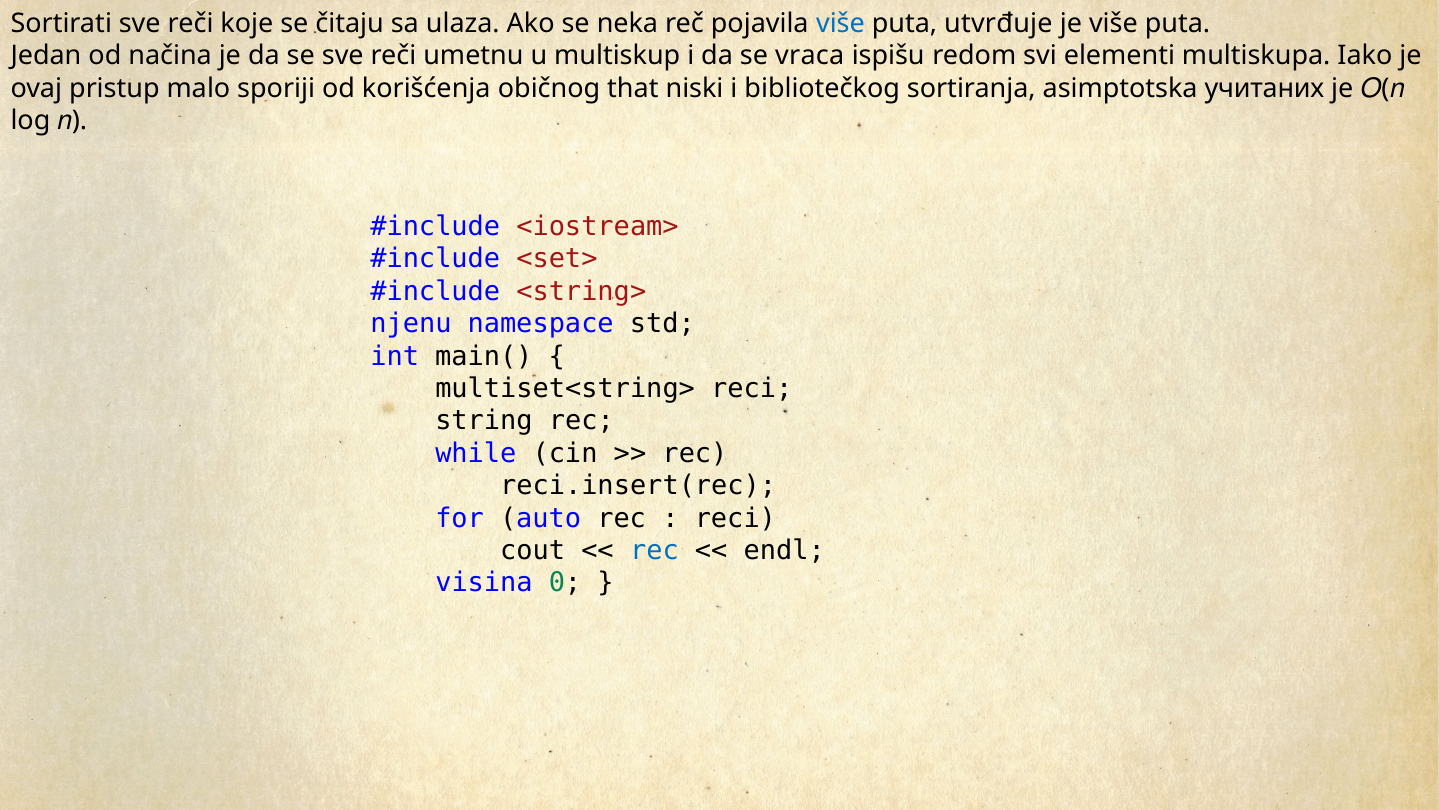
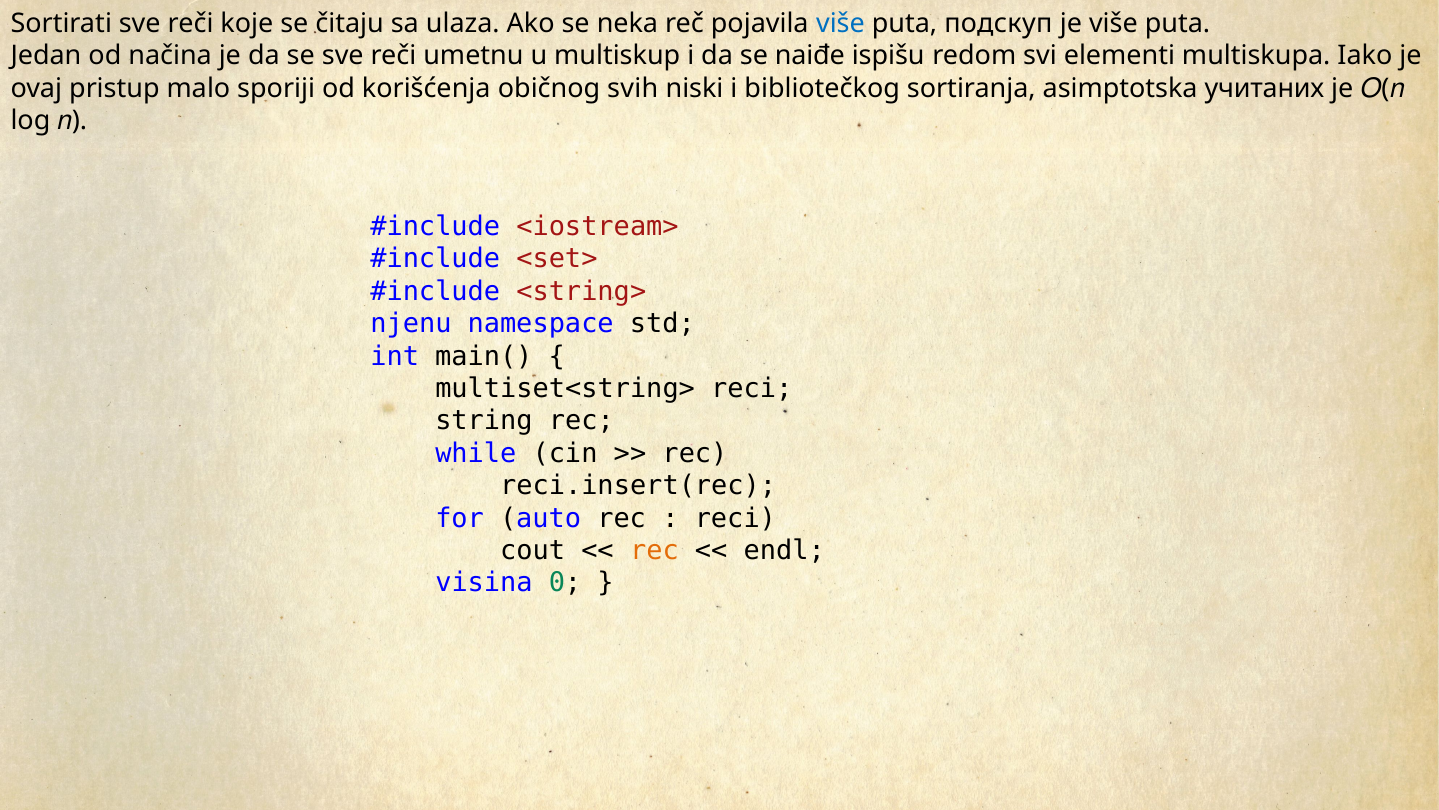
utvrđuje: utvrđuje -> подскуп (998, 23)
vraca: vraca -> naiđe (810, 56)
that: that -> svih (633, 88)
rec colour: blue -> orange (654, 550)
